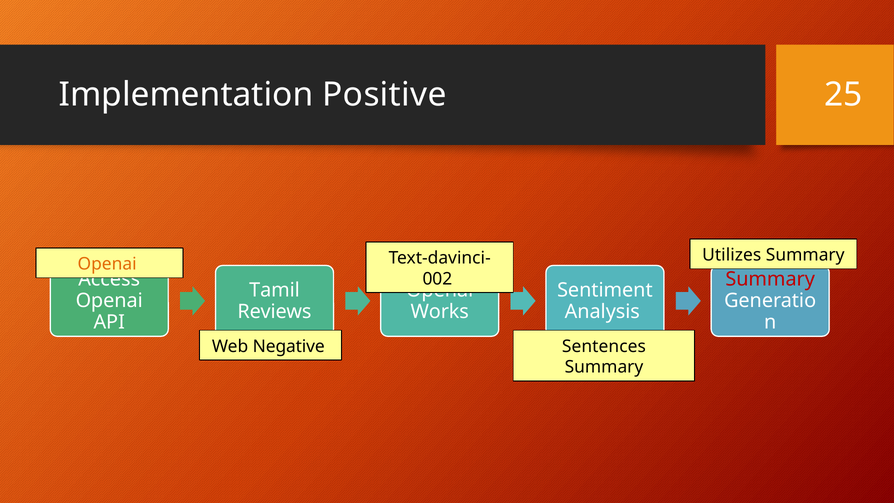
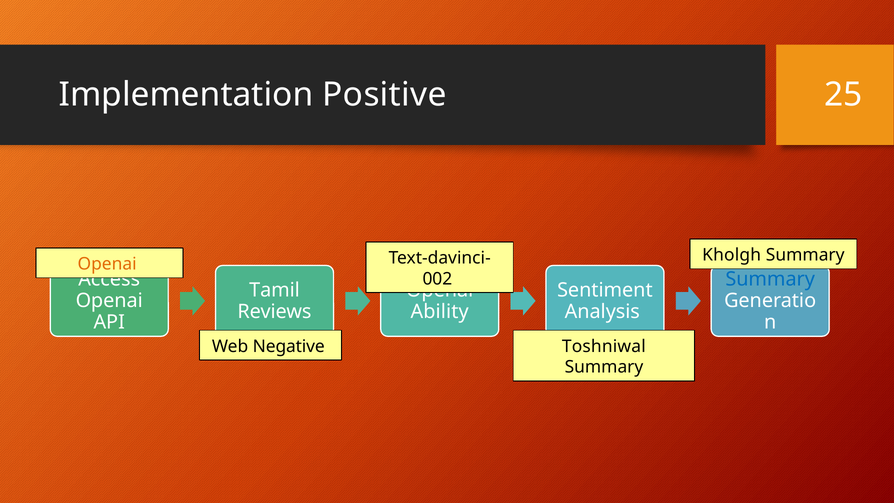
Utilizes: Utilizes -> Kholgh (732, 255)
Summary colour: red -> blue (770, 279)
Works: Works -> Ability (440, 311)
Sentences: Sentences -> Toshniwal (604, 346)
